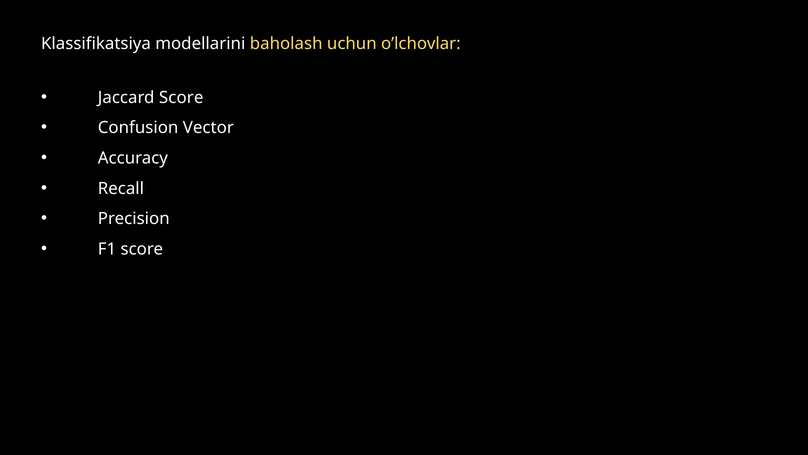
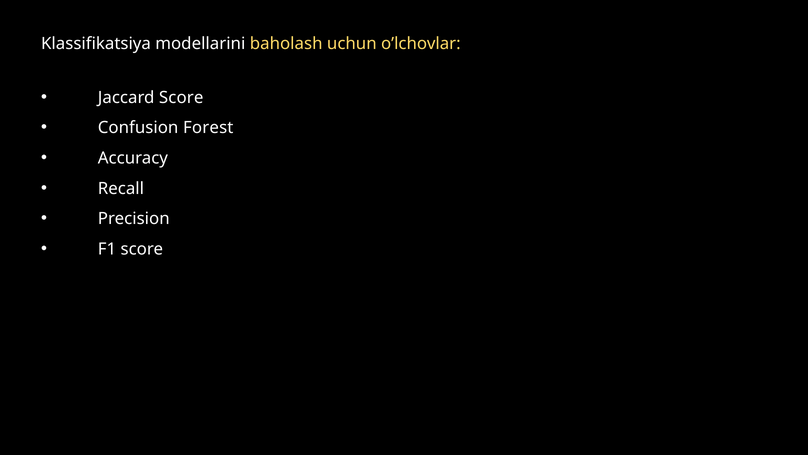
Vector: Vector -> Forest (208, 128)
